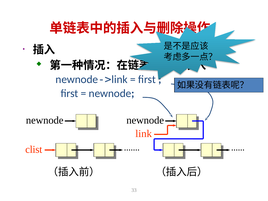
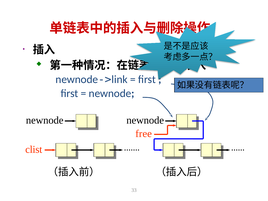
link: link -> free (144, 134)
